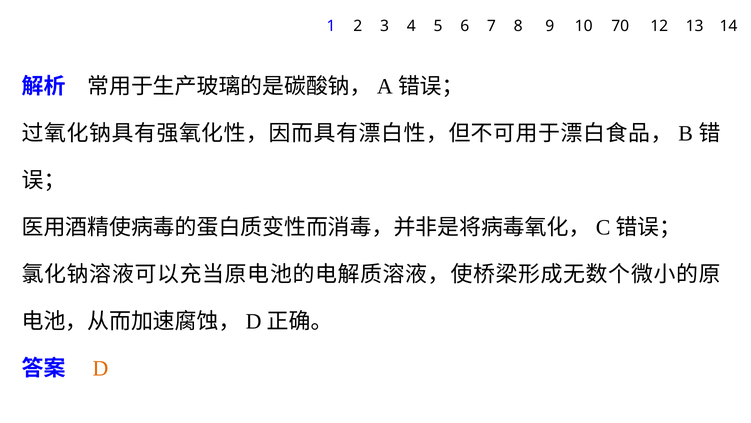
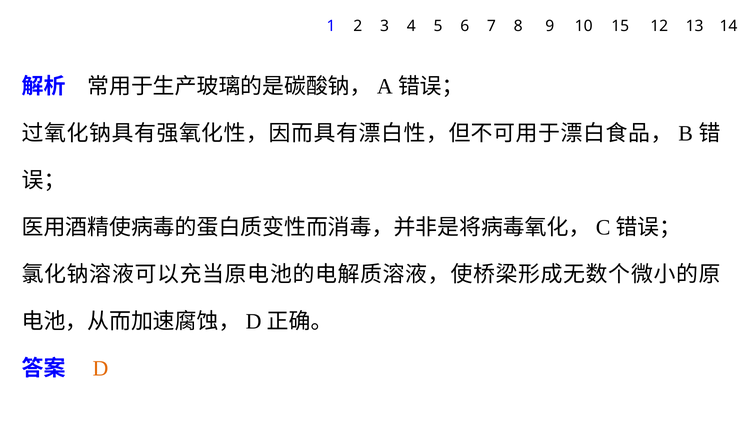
70: 70 -> 15 (620, 26)
